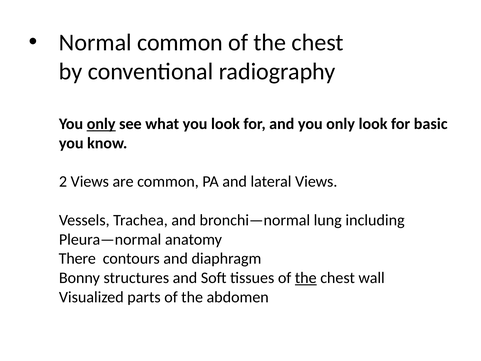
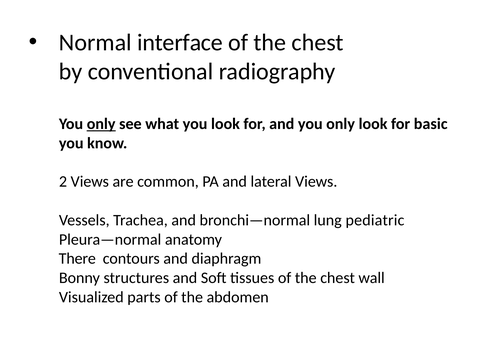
Normal common: common -> interface (180, 43)
including: including -> pediatric (375, 220)
the underline: present -> none (306, 278)
